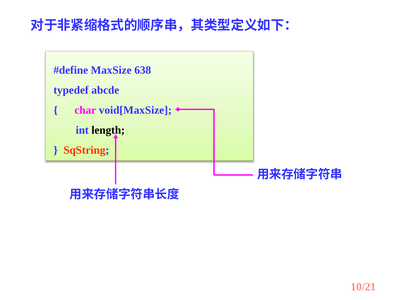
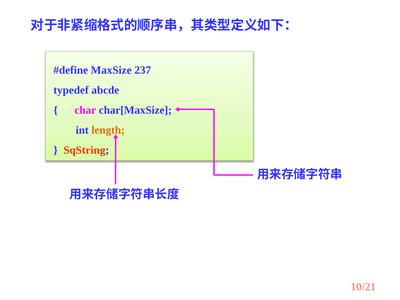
638: 638 -> 237 (143, 70)
void[MaxSize: void[MaxSize -> char[MaxSize (135, 110)
length colour: black -> orange (108, 130)
